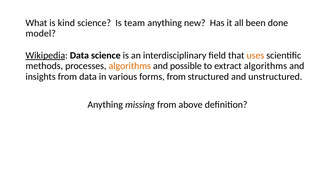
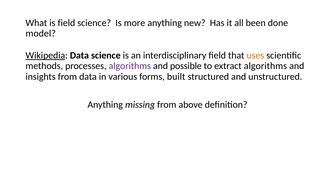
is kind: kind -> field (66, 23)
team: team -> more (135, 23)
algorithms colour: orange -> purple (130, 66)
forms from: from -> built (176, 77)
